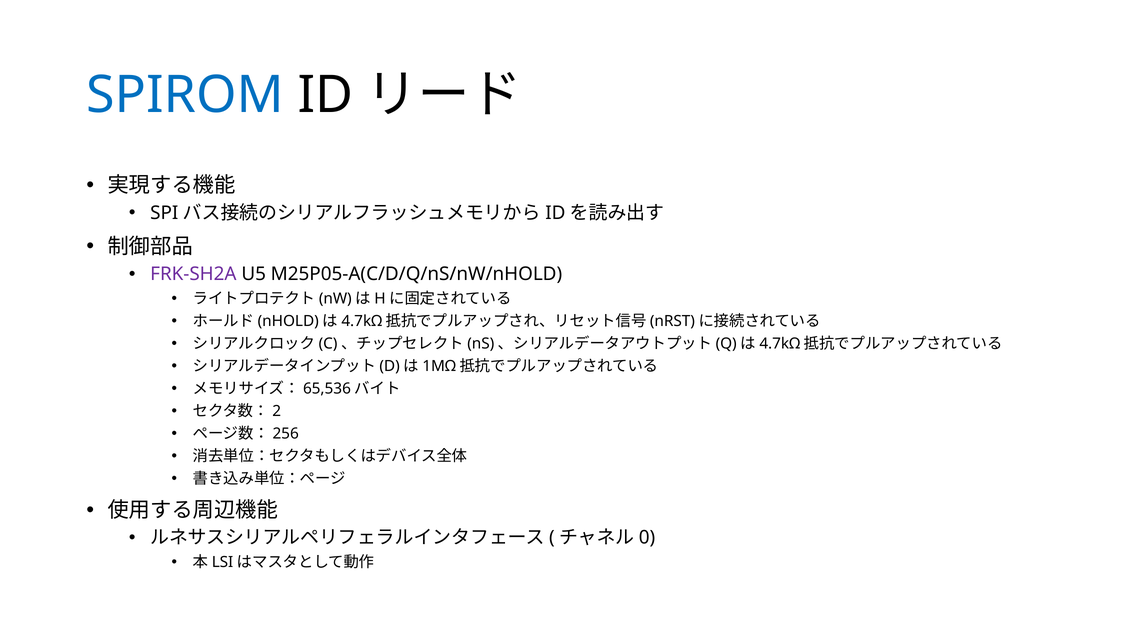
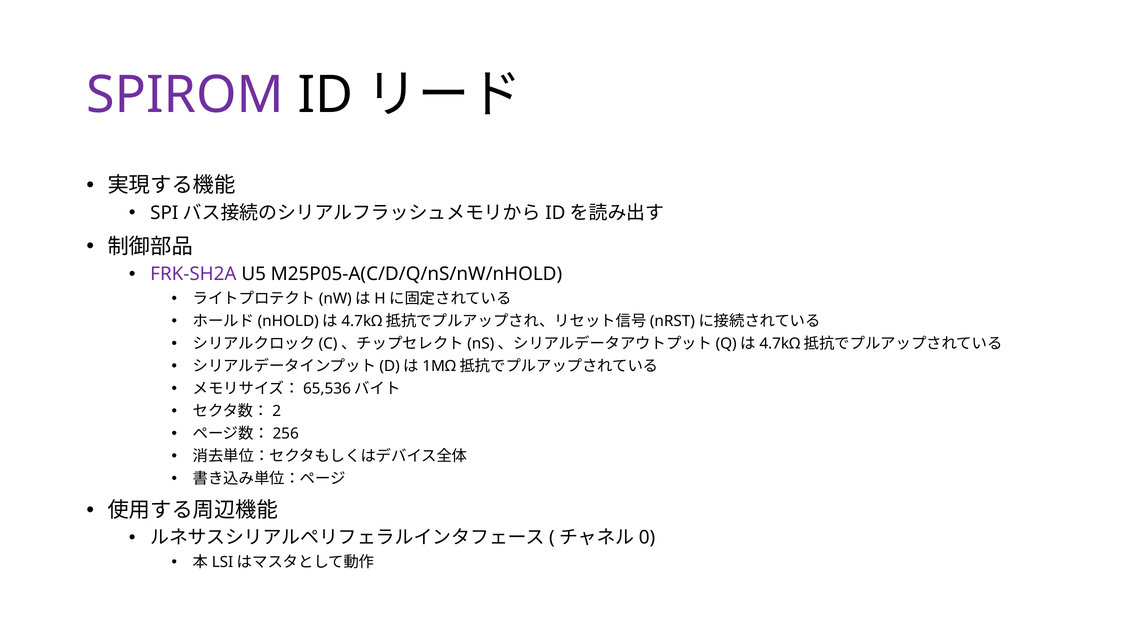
SPIROM colour: blue -> purple (185, 95)
